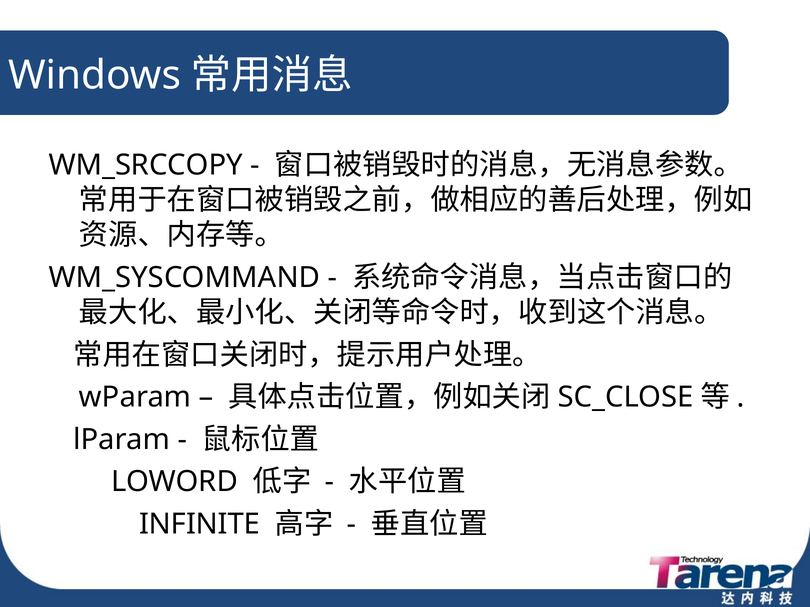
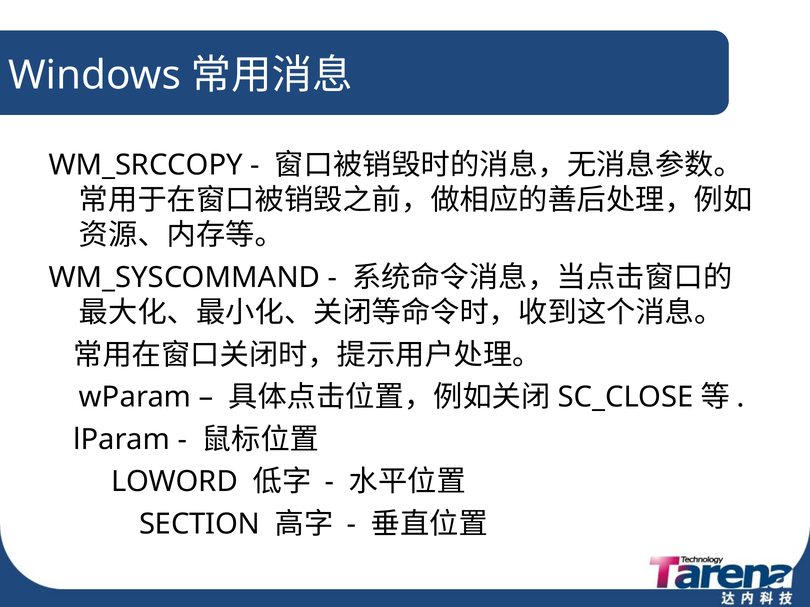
INFINITE: INFINITE -> SECTION (200, 524)
